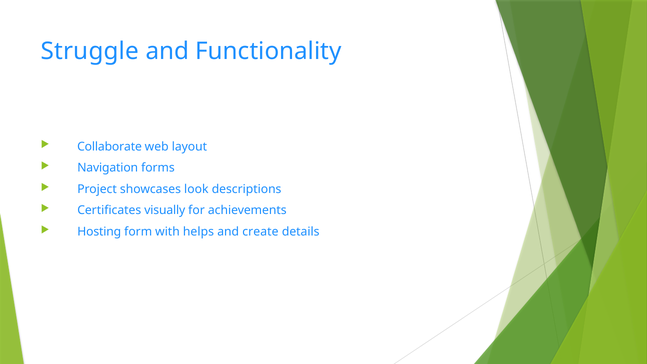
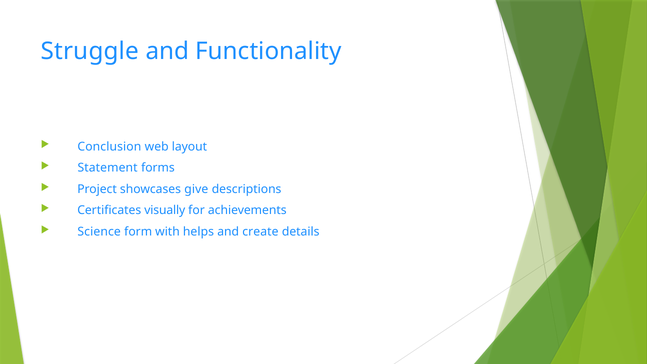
Collaborate: Collaborate -> Conclusion (109, 147)
Navigation: Navigation -> Statement (108, 168)
look: look -> give (196, 189)
Hosting: Hosting -> Science (99, 232)
